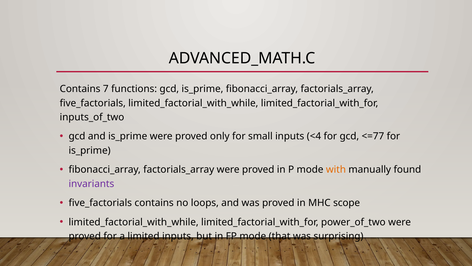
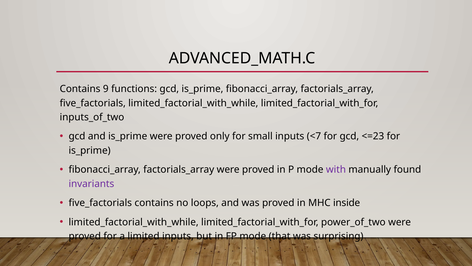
7: 7 -> 9 (106, 89)
<4: <4 -> <7 (314, 136)
<=77: <=77 -> <=23 (373, 136)
with colour: orange -> purple (336, 169)
scope: scope -> inside (347, 203)
